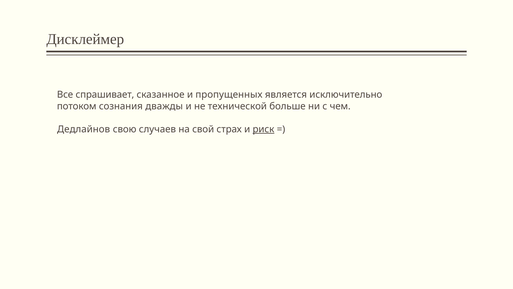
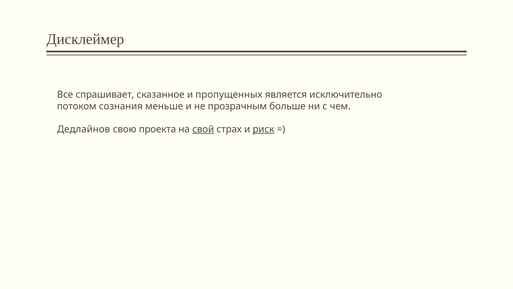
дважды: дважды -> меньше (164, 106)
технической: технической -> прозрачным (237, 106)
случаев: случаев -> проекта (157, 129)
свой underline: none -> present (203, 129)
